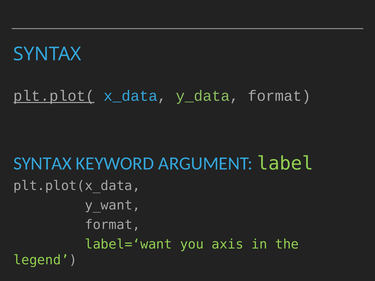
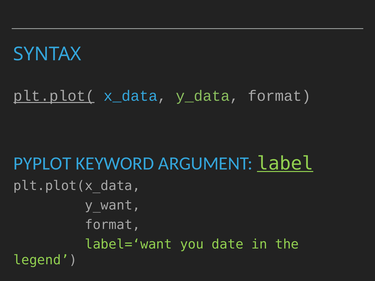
SYNTAX: SYNTAX -> PYPLOT (42, 164)
label underline: none -> present (285, 164)
axis: axis -> date (228, 244)
